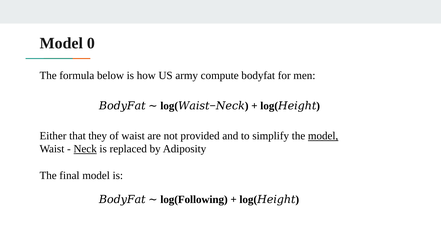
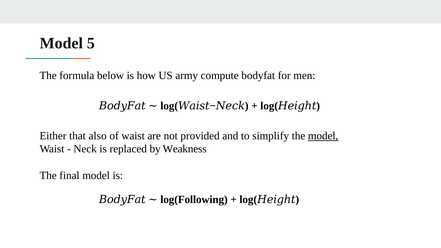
0: 0 -> 5 (91, 43)
they: they -> also (98, 136)
Neck underline: present -> none (85, 149)
Adiposity: Adiposity -> Weakness (185, 149)
